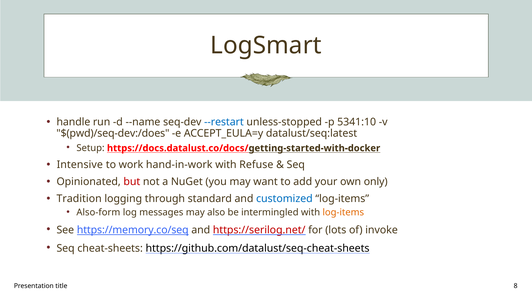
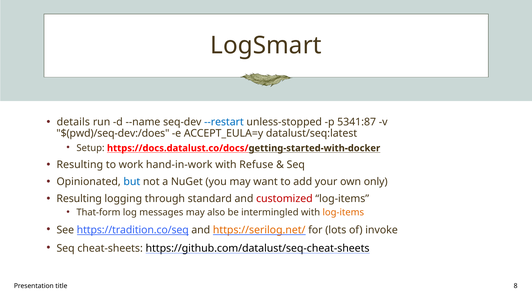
handle: handle -> details (73, 122)
5341:10: 5341:10 -> 5341:87 (357, 122)
Intensive: Intensive -> Resulting (80, 164)
but colour: red -> blue (132, 181)
Tradition: Tradition -> Resulting (79, 198)
customized colour: blue -> red (284, 198)
Also-form: Also-form -> That-form (98, 212)
https://memory.co/seq: https://memory.co/seq -> https://tradition.co/seq (133, 229)
https://serilog.net/ colour: red -> orange (259, 229)
